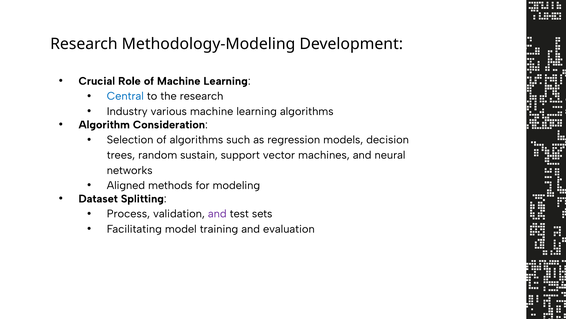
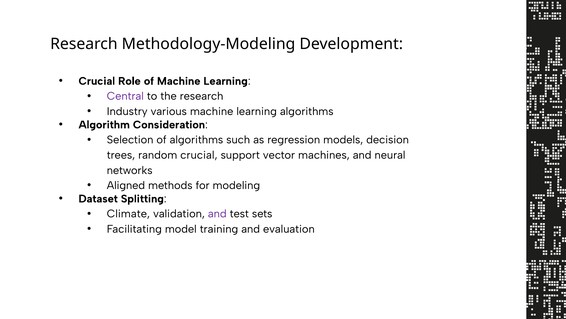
Central colour: blue -> purple (125, 96)
random sustain: sustain -> crucial (199, 155)
Process: Process -> Climate (128, 214)
